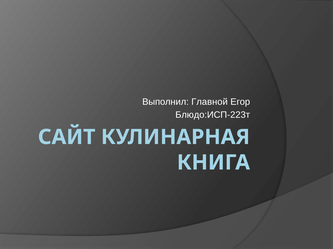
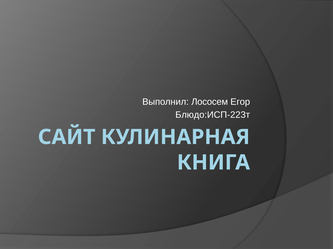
Главной: Главной -> Лососем (210, 102)
